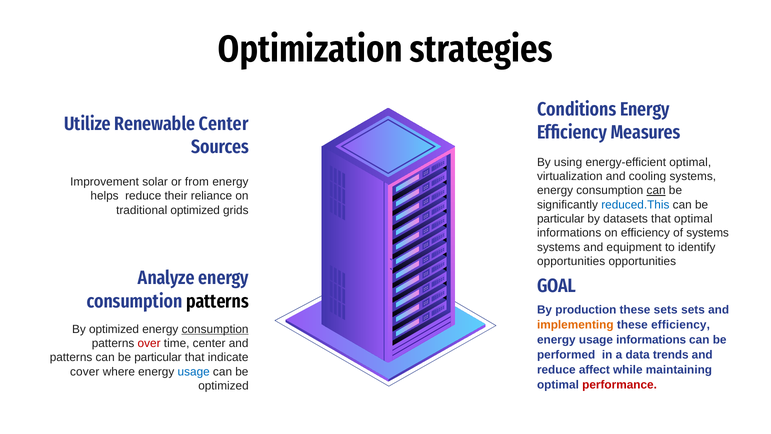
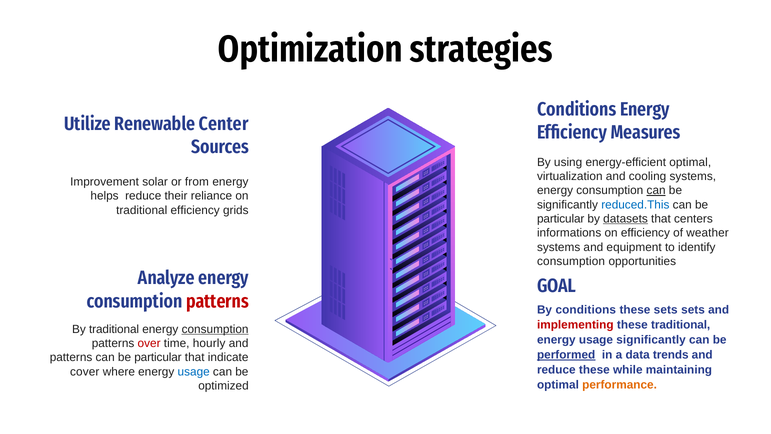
traditional optimized: optimized -> efficiency (195, 210)
datasets underline: none -> present (626, 219)
that optimal: optimal -> centers (693, 219)
of systems: systems -> weather (708, 233)
opportunities: opportunities -> consumption (571, 261)
patterns colour: black -> red (217, 301)
By production: production -> conditions (586, 310)
implementing colour: orange -> red (575, 325)
these efficiency: efficiency -> traditional (681, 325)
By optimized: optimized -> traditional (114, 329)
usage informations: informations -> significantly (651, 340)
time center: center -> hourly (209, 343)
performed underline: none -> present (566, 355)
reduce affect: affect -> these (594, 370)
performance colour: red -> orange (620, 385)
